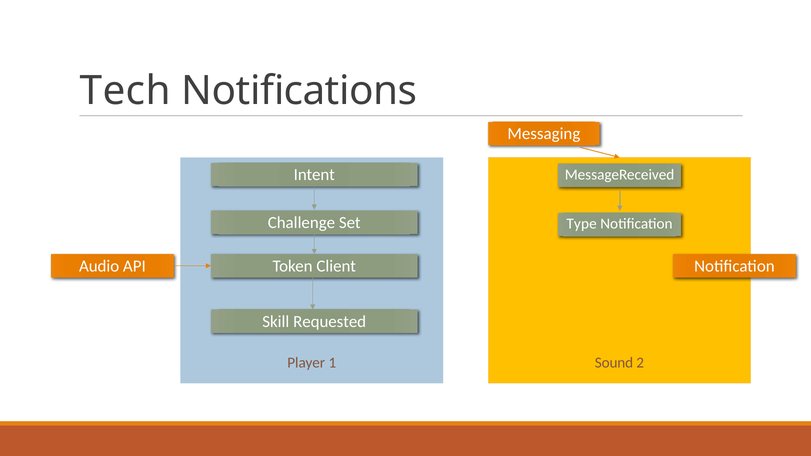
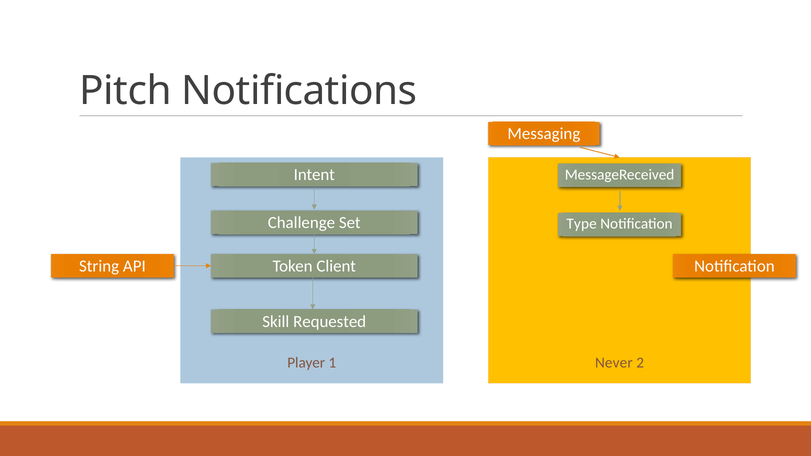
Tech: Tech -> Pitch (126, 91)
Audio: Audio -> String (99, 266)
Sound: Sound -> Never (614, 363)
